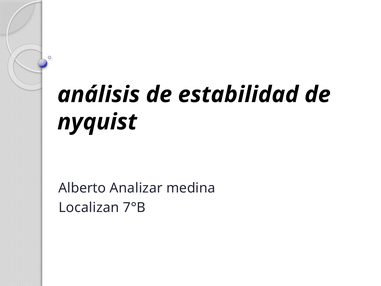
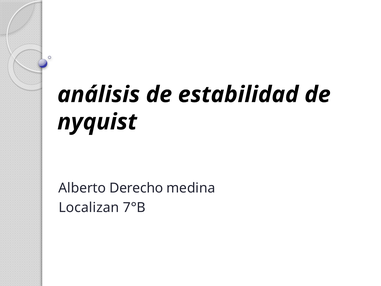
Analizar: Analizar -> Derecho (136, 188)
